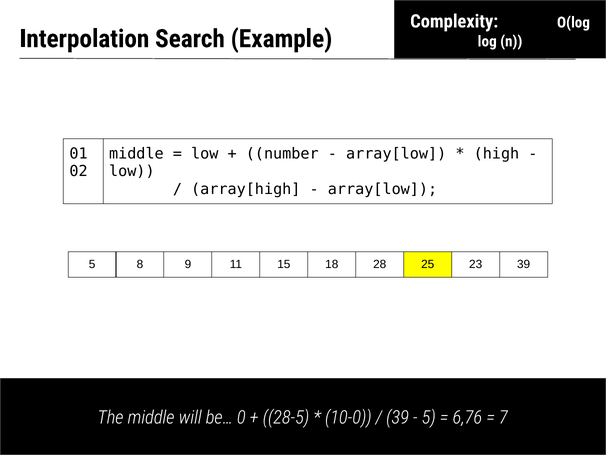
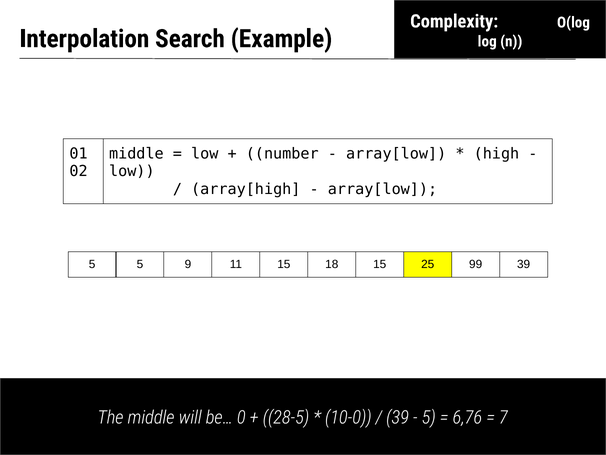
5 8: 8 -> 5 (140, 264)
18 28: 28 -> 15 (380, 264)
23: 23 -> 99 (476, 264)
